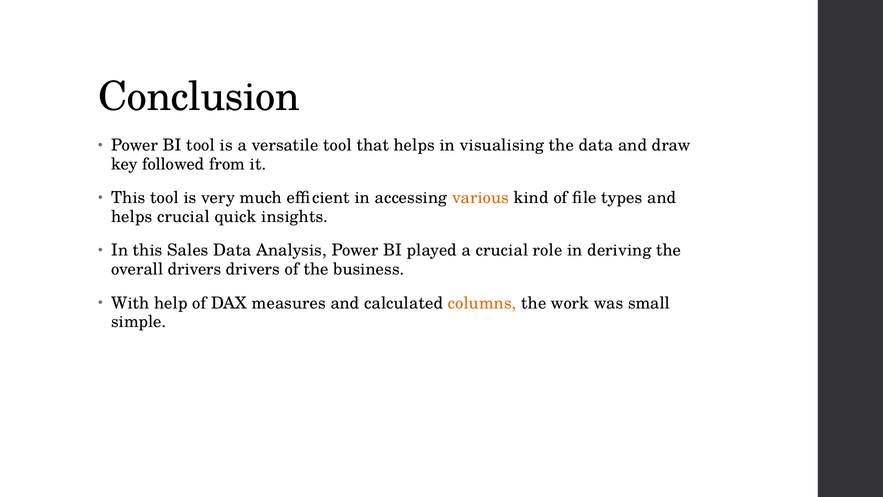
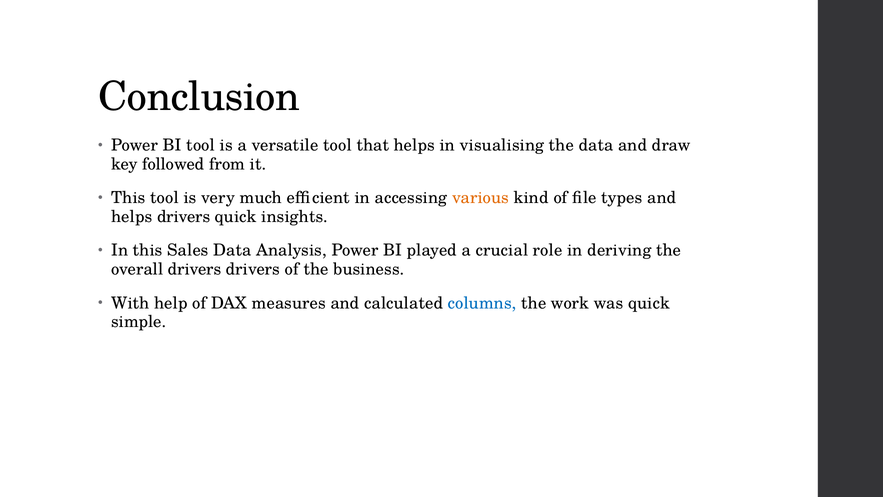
helps crucial: crucial -> drivers (184, 217)
columns colour: orange -> blue (482, 303)
was small: small -> quick (649, 303)
